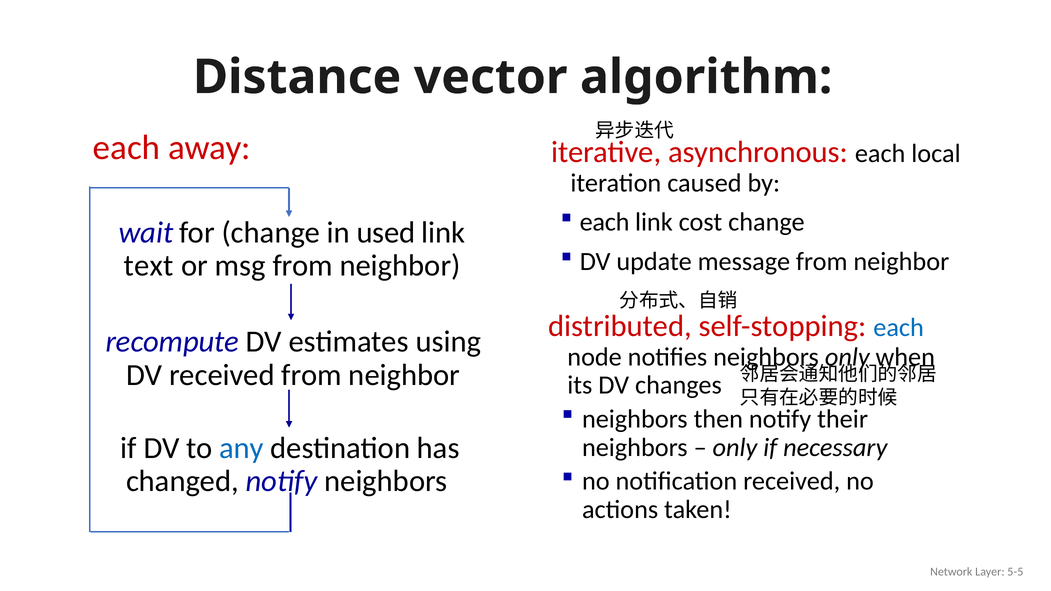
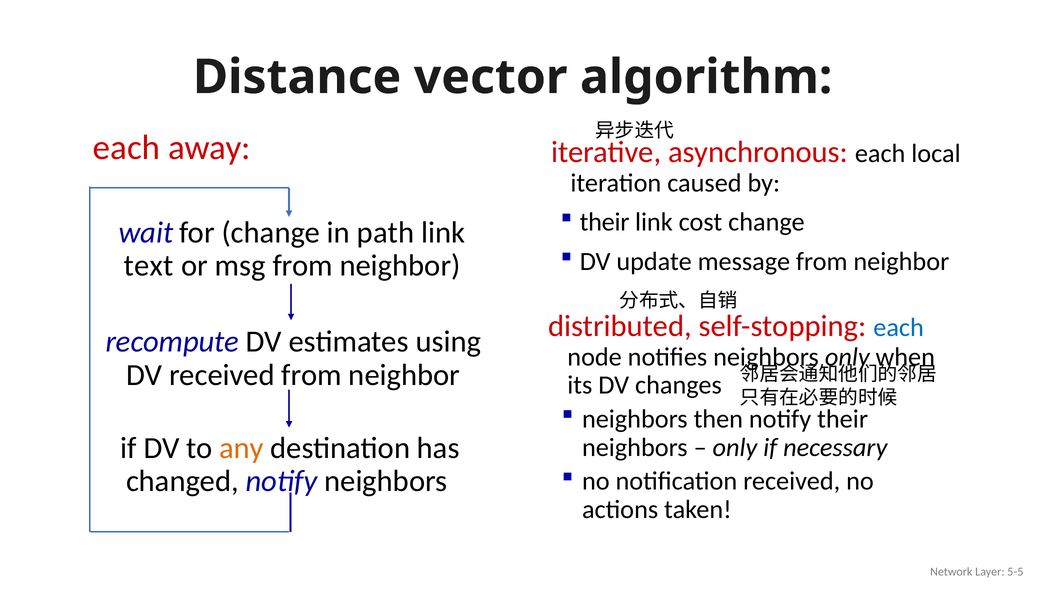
each: each -> their (605, 222)
used: used -> path (386, 233)
any colour: blue -> orange (242, 448)
